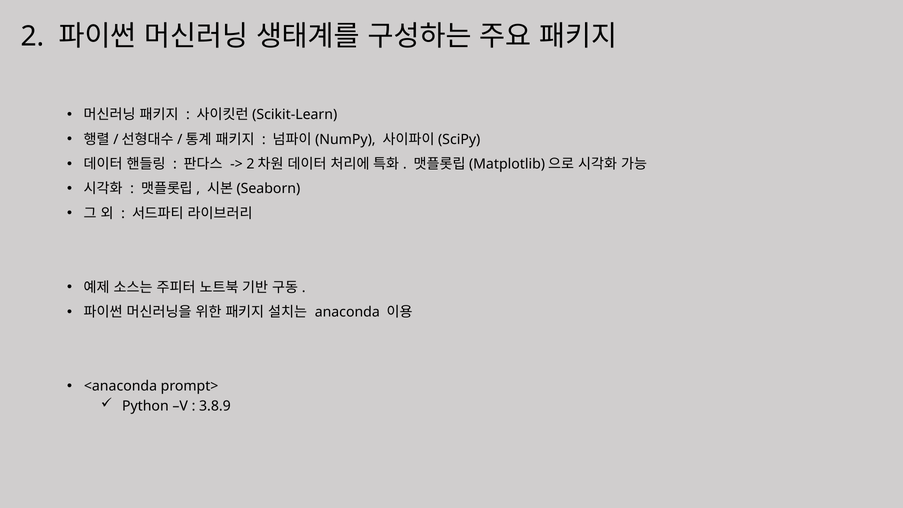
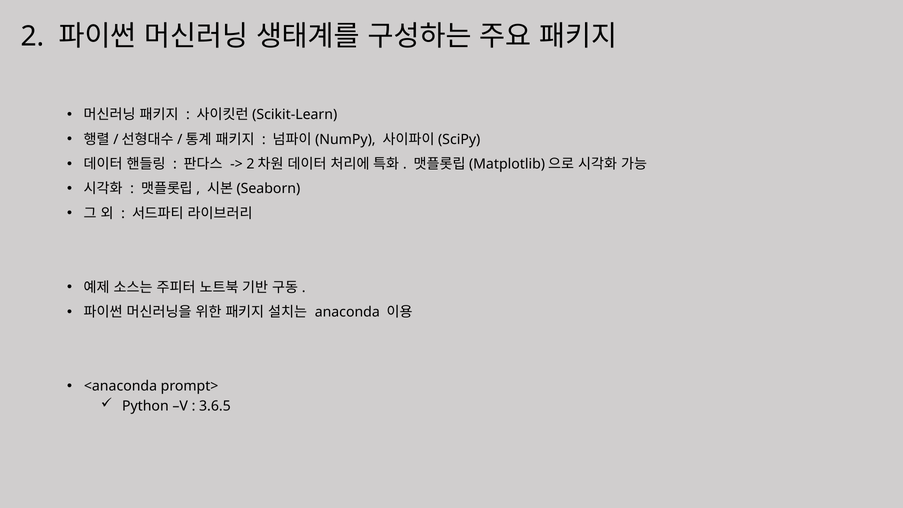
3.8.9: 3.8.9 -> 3.6.5 (215, 406)
